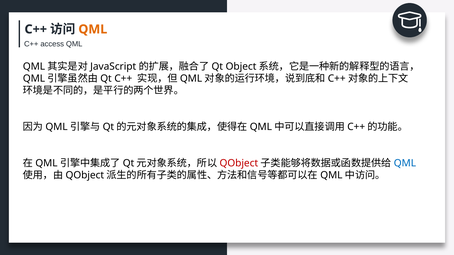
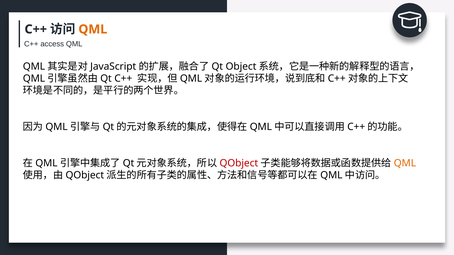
QML colour: blue -> orange (405, 163)
